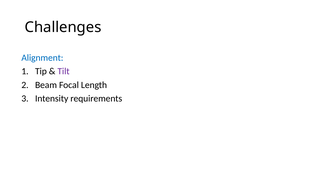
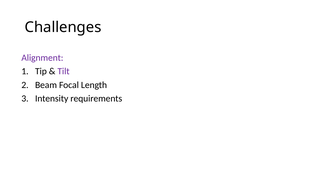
Alignment colour: blue -> purple (42, 58)
